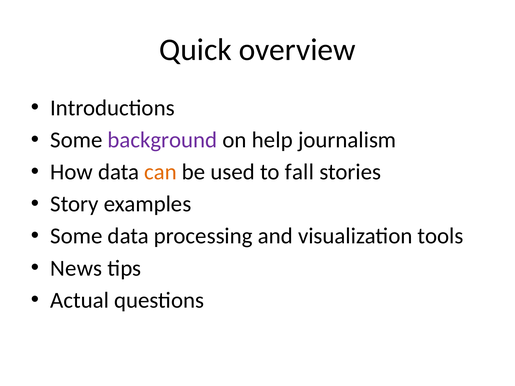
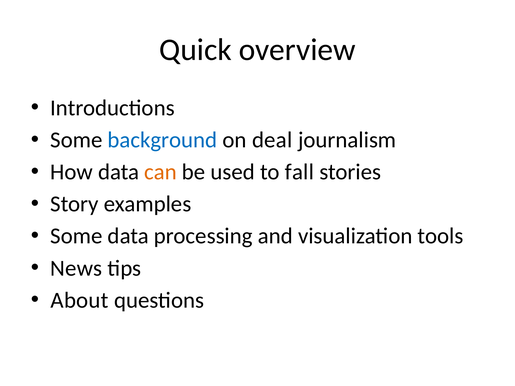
background colour: purple -> blue (162, 140)
help: help -> deal (272, 140)
Actual: Actual -> About (80, 300)
